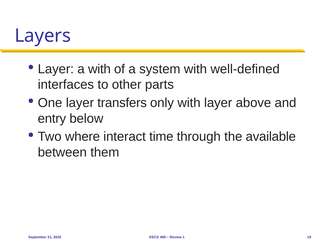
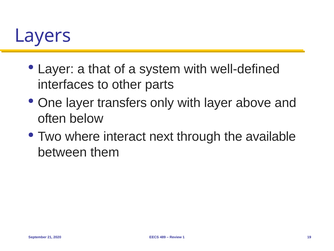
a with: with -> that (99, 69)
entry: entry -> often (52, 118)
time: time -> next (161, 136)
